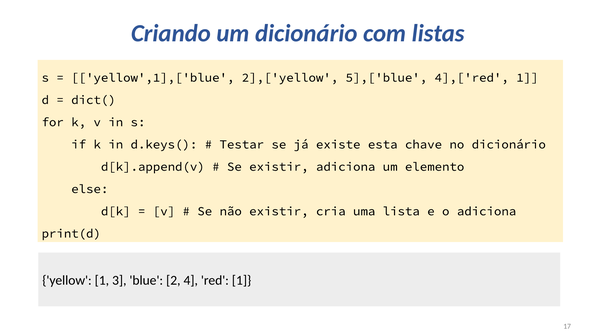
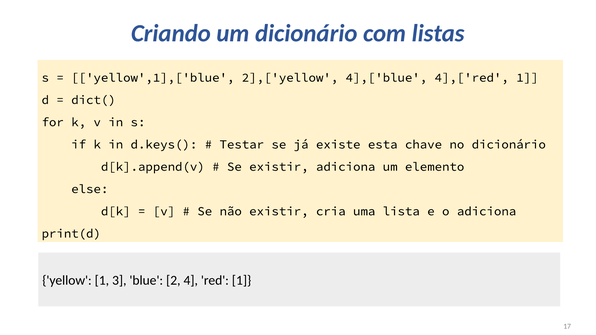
5],['blue: 5],['blue -> 4],['blue (386, 78)
